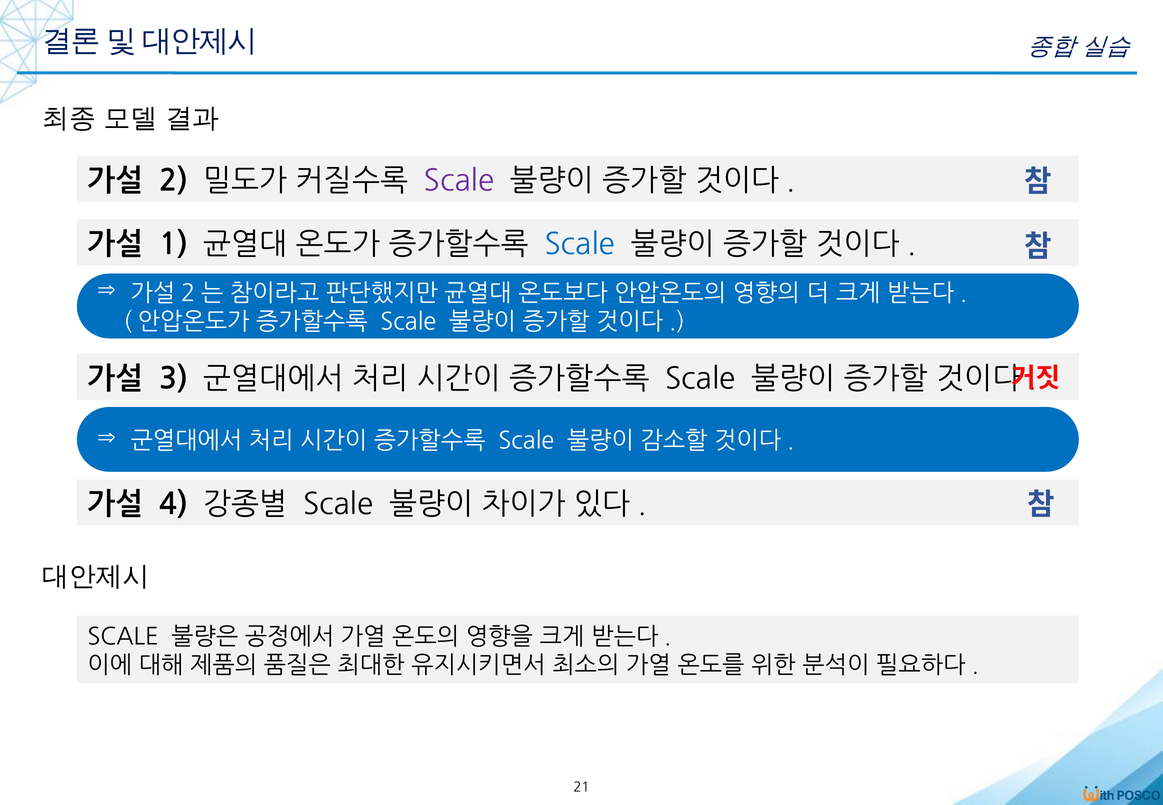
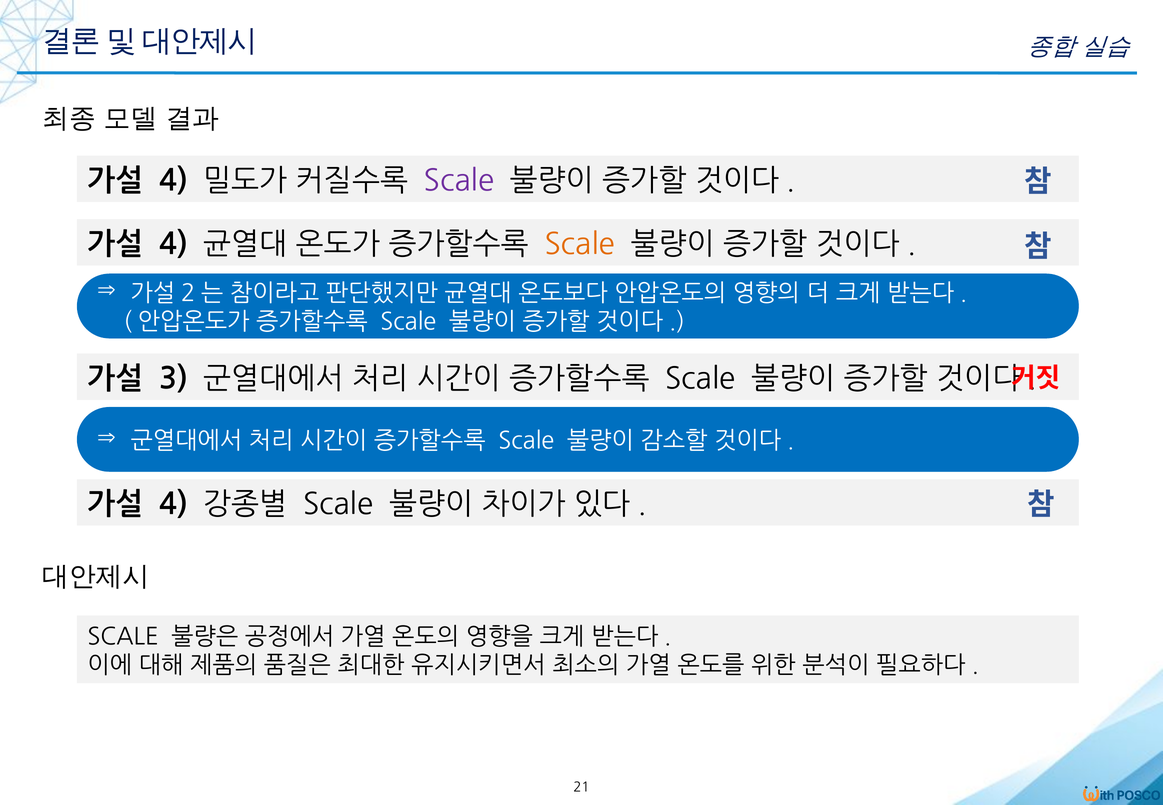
2: 2 -> 4 (174, 181)
1: 1 -> 4 (174, 244)
Scale colour: blue -> orange (580, 244)
